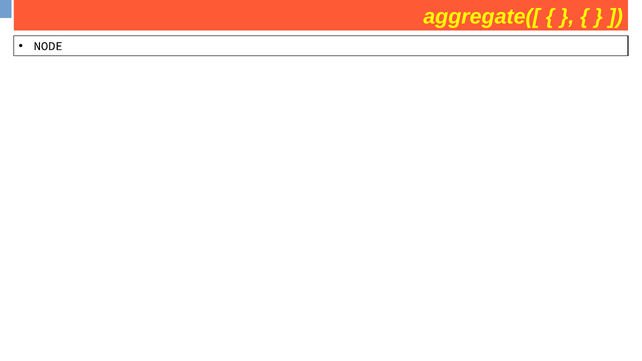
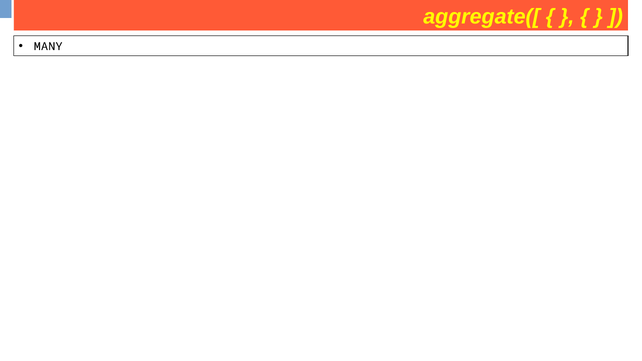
NODE: NODE -> MANY (48, 46)
